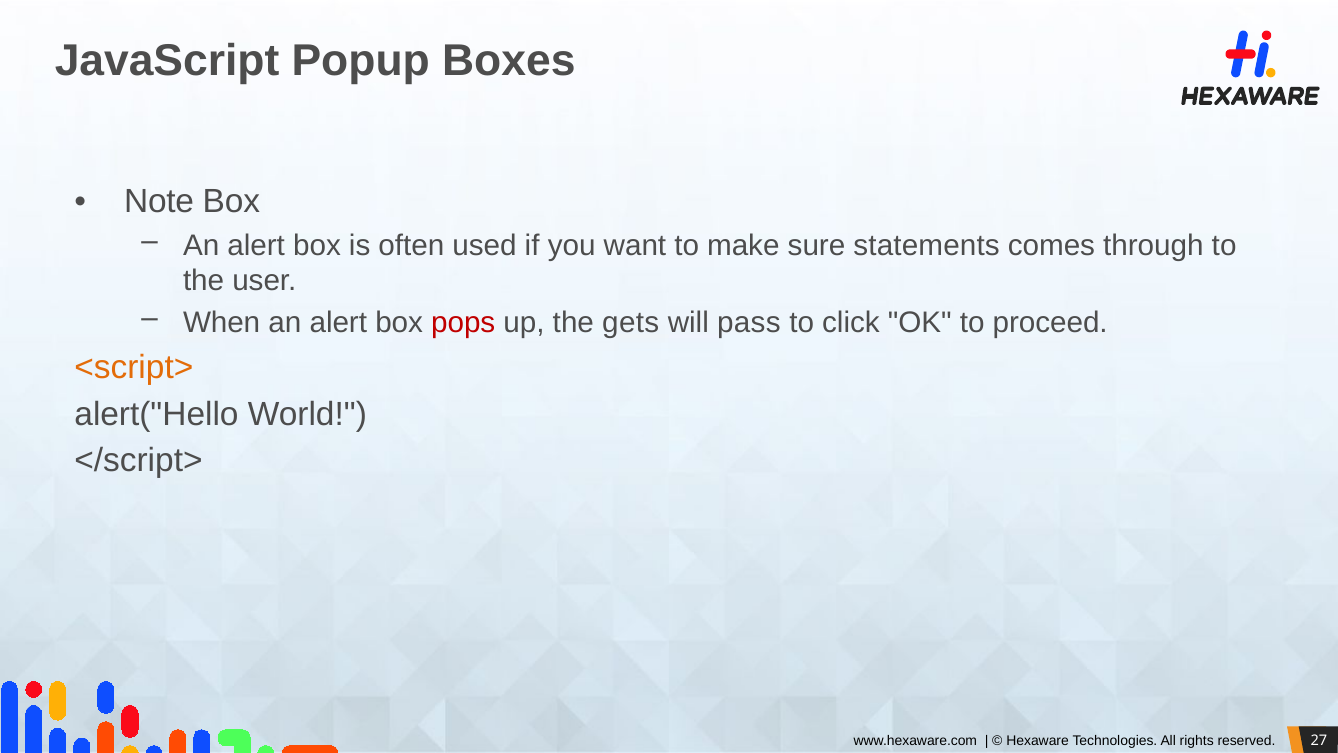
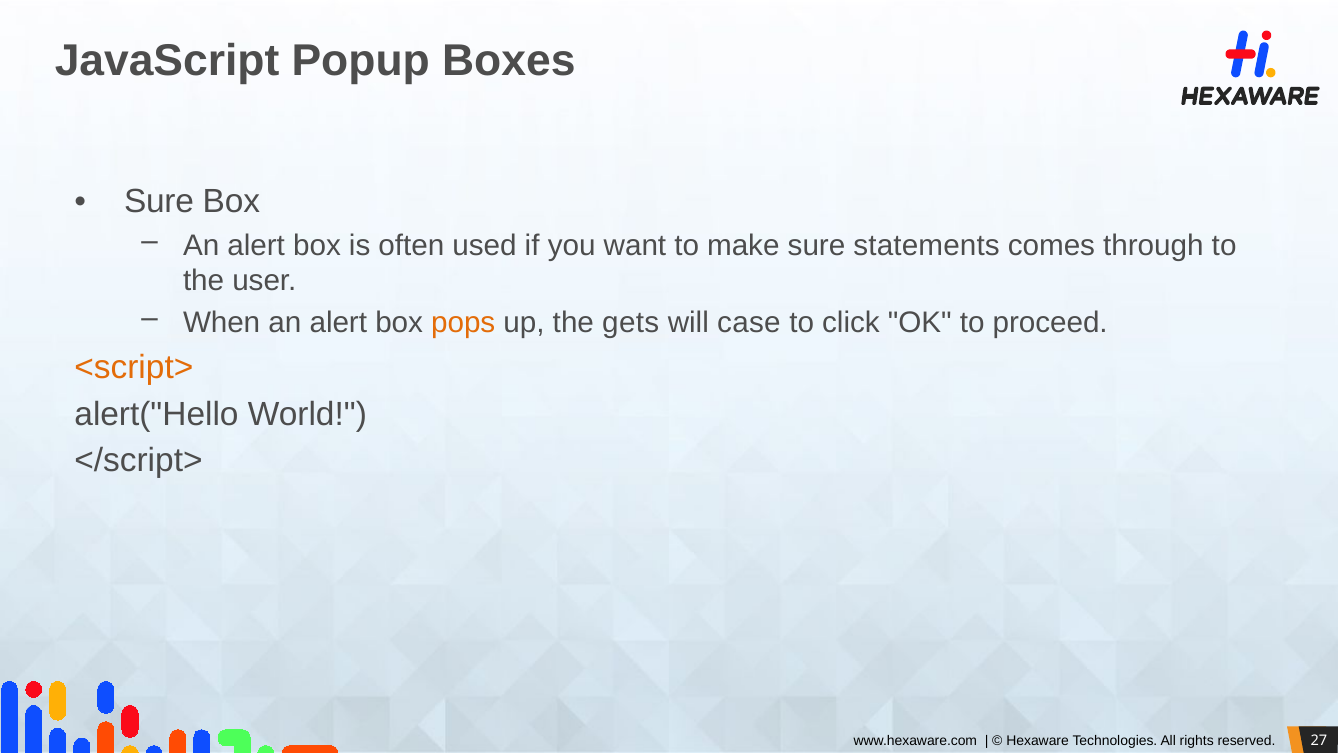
Note: Note -> Sure (159, 202)
pops colour: red -> orange (463, 322)
pass: pass -> case (749, 322)
